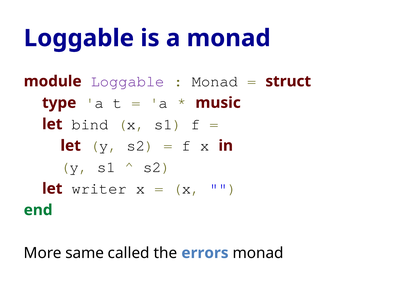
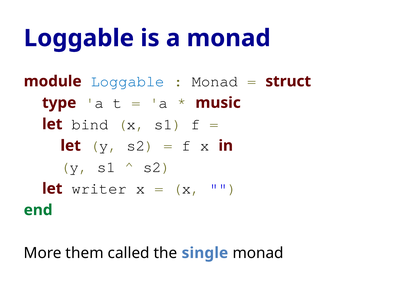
Loggable colour: purple -> blue (128, 81)
same: same -> them (85, 253)
errors: errors -> single (205, 253)
